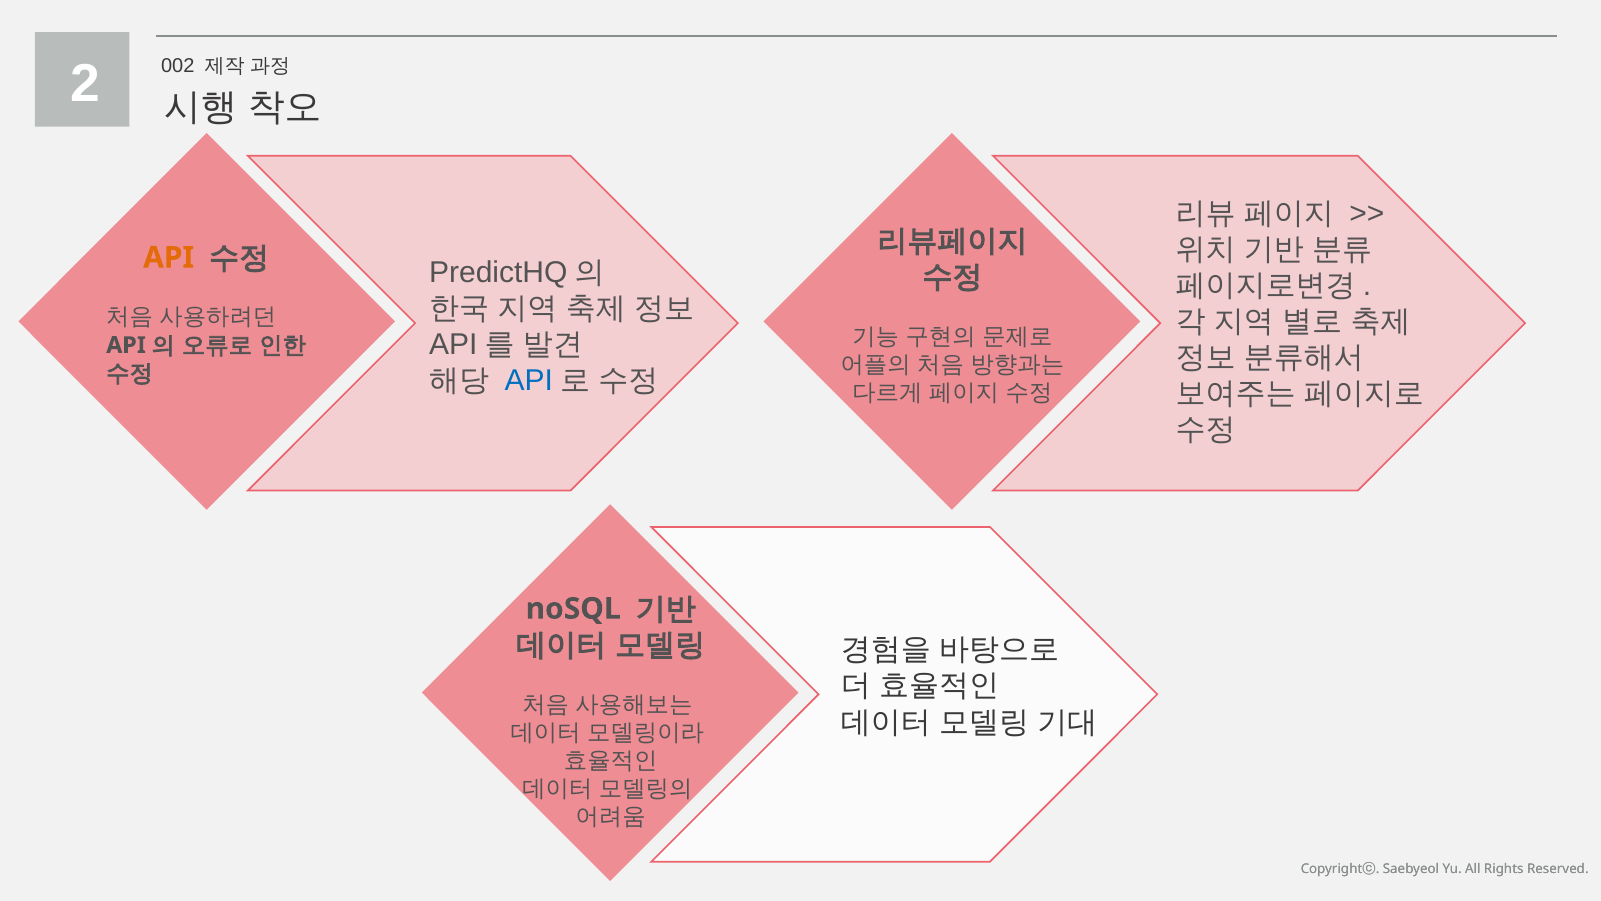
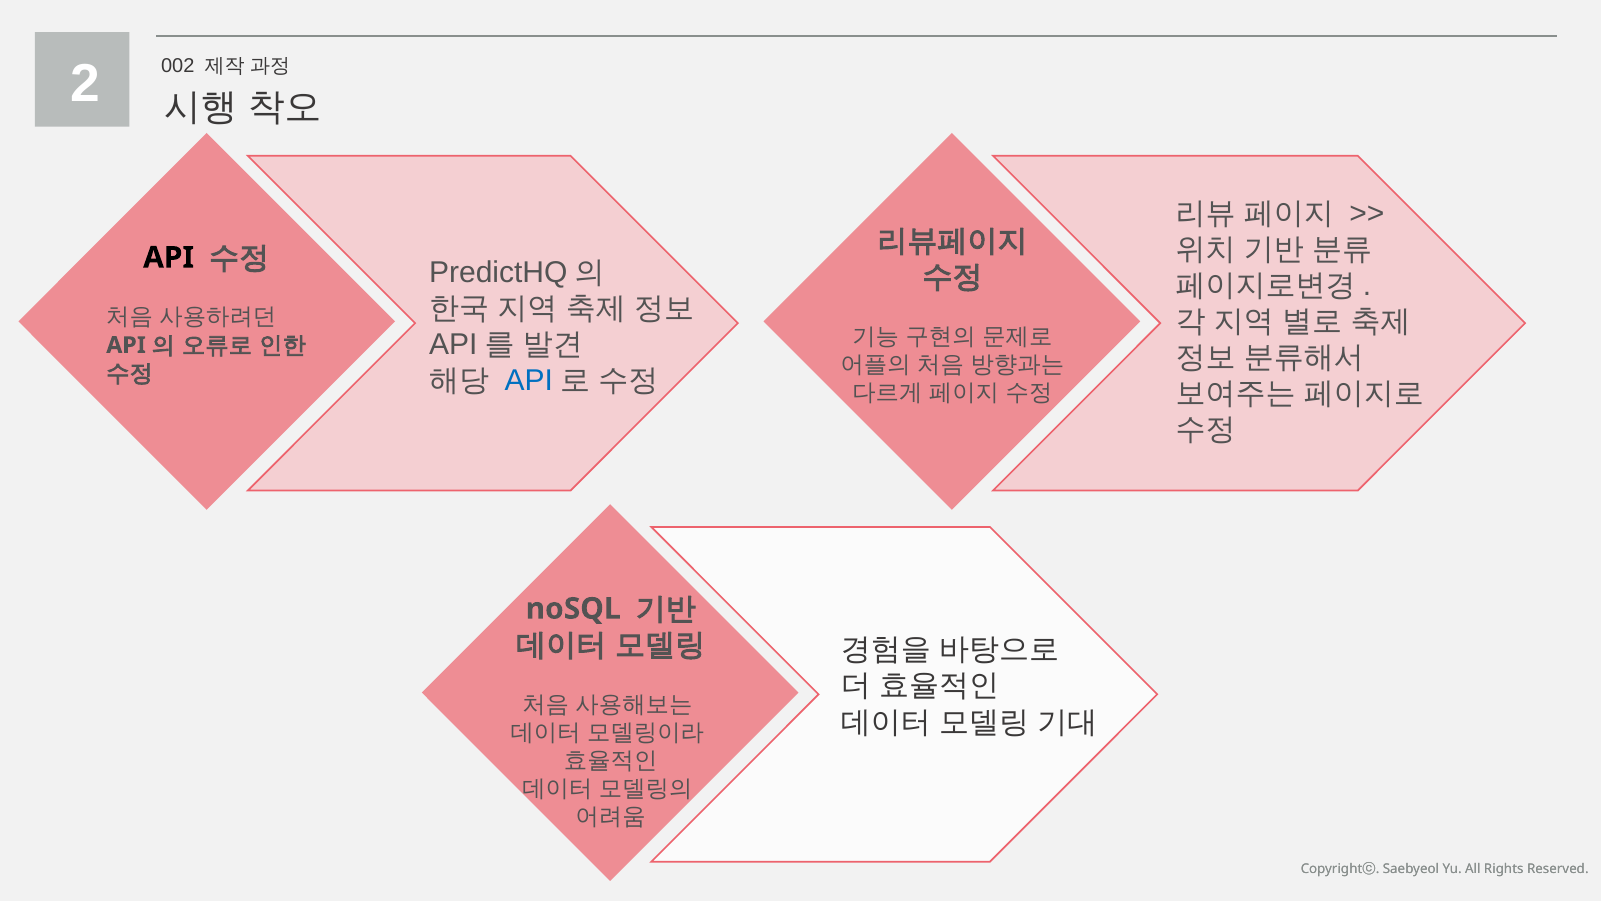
API colour: orange -> black (169, 257)
